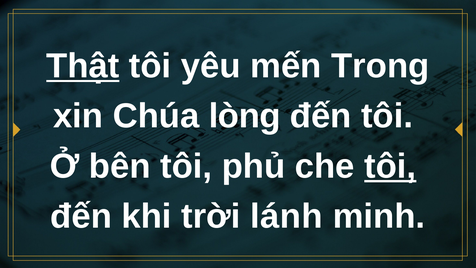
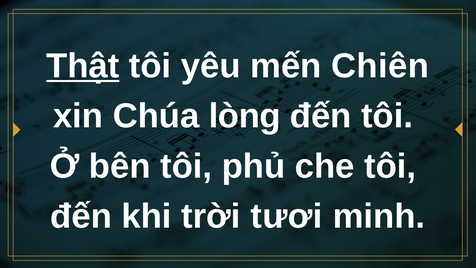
Trong: Trong -> Chiên (380, 66)
tôi underline: present -> none (390, 166)
lánh: lánh -> tươi (286, 216)
